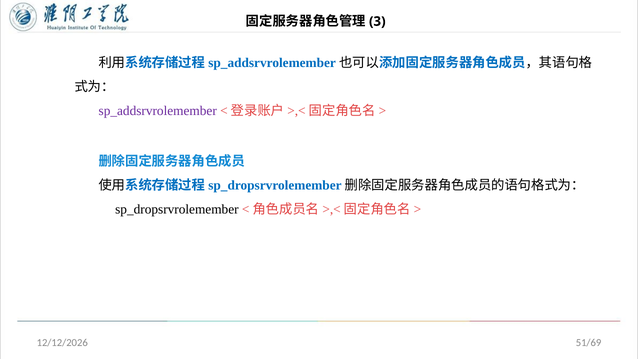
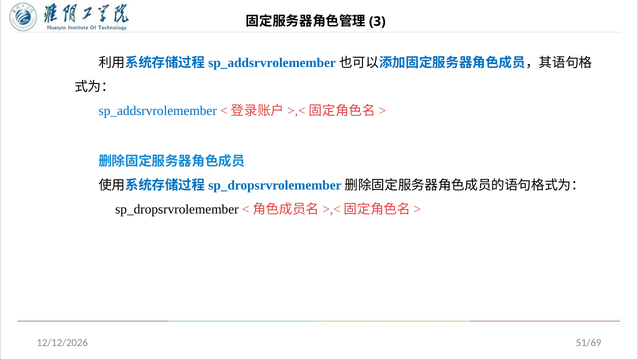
sp_addsrvrolemember colour: purple -> blue (158, 111)
